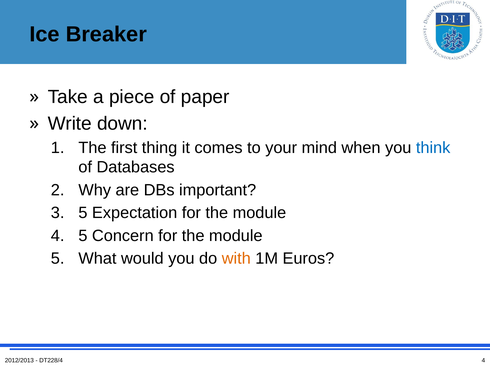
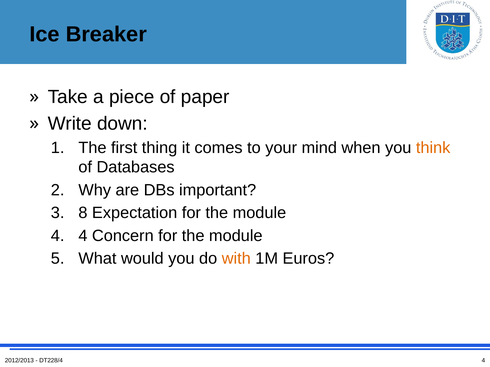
think colour: blue -> orange (433, 148)
5: 5 -> 8 (83, 213)
4 5: 5 -> 4 (83, 236)
